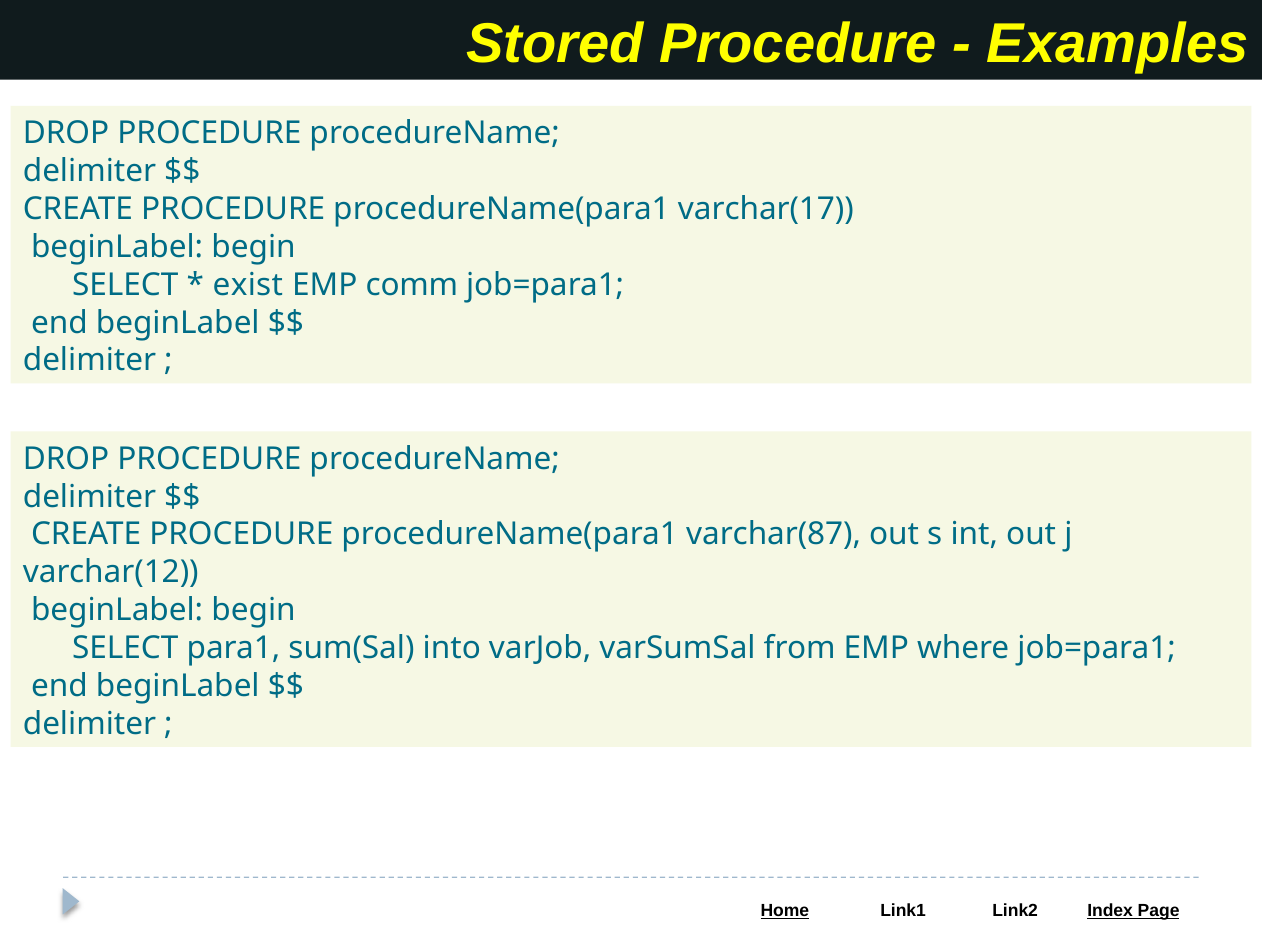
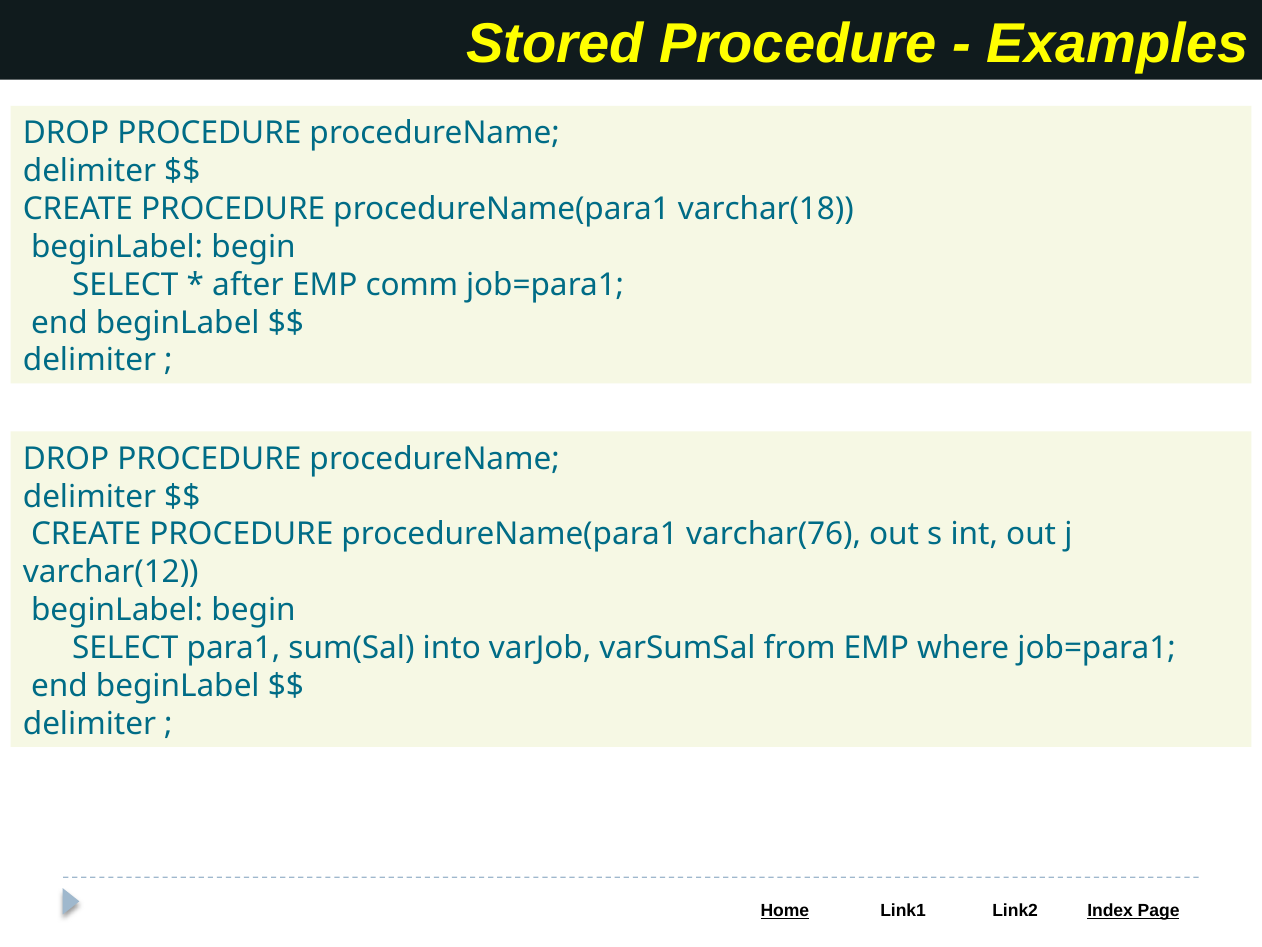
varchar(17: varchar(17 -> varchar(18 (766, 209)
exist: exist -> after (248, 285)
varchar(87: varchar(87 -> varchar(76 (774, 534)
